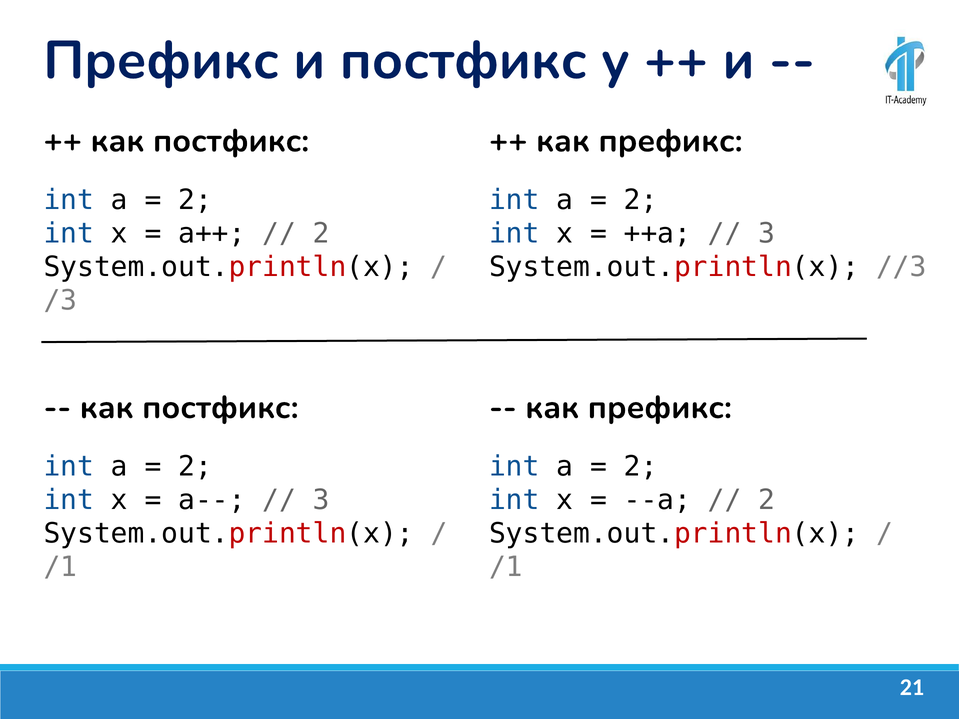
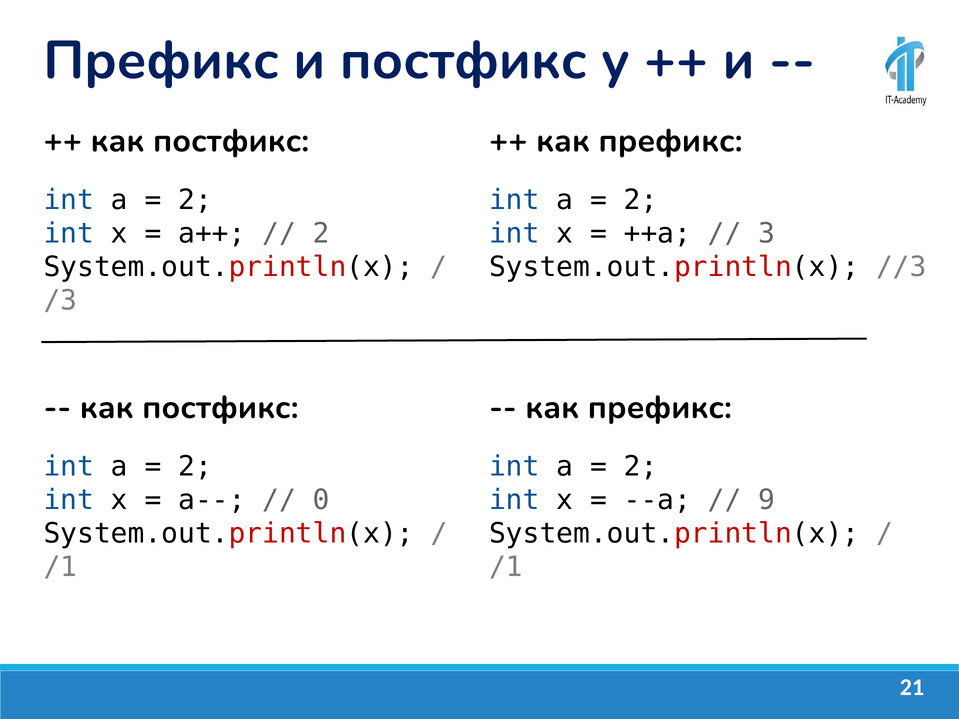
3: 3 -> 0 (321, 500)
2: 2 -> 9 (767, 500)
